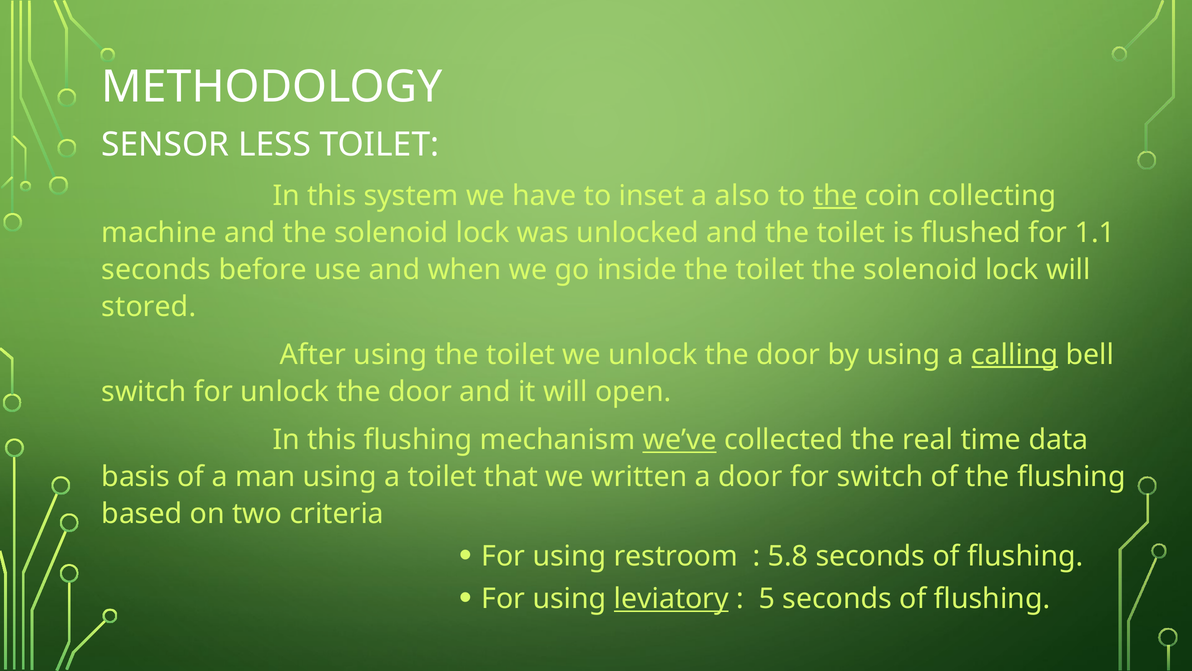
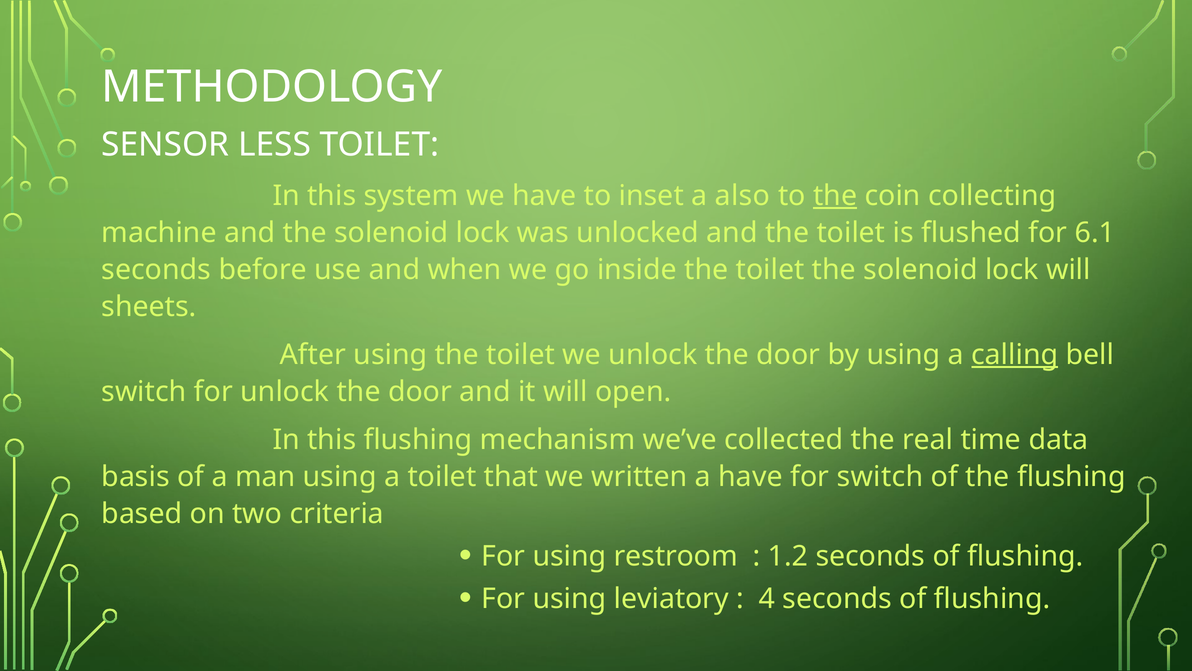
1.1: 1.1 -> 6.1 (1095, 232)
stored: stored -> sheets (149, 306)
we’ve underline: present -> none (680, 440)
a door: door -> have (751, 477)
5.8: 5.8 -> 1.2 (788, 556)
leviatory underline: present -> none (671, 599)
5: 5 -> 4 (767, 599)
